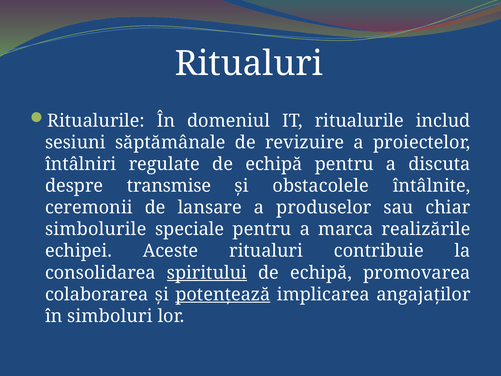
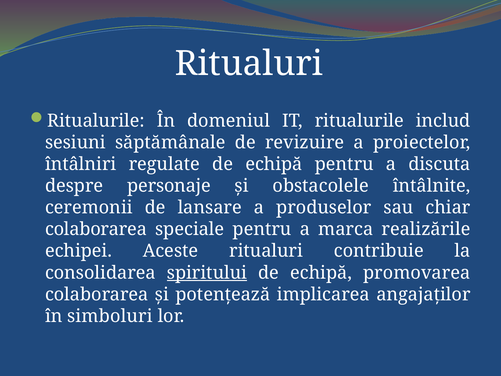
transmise: transmise -> personaje (169, 186)
simbolurile: simbolurile -> colaborarea (96, 229)
potențează underline: present -> none (223, 294)
